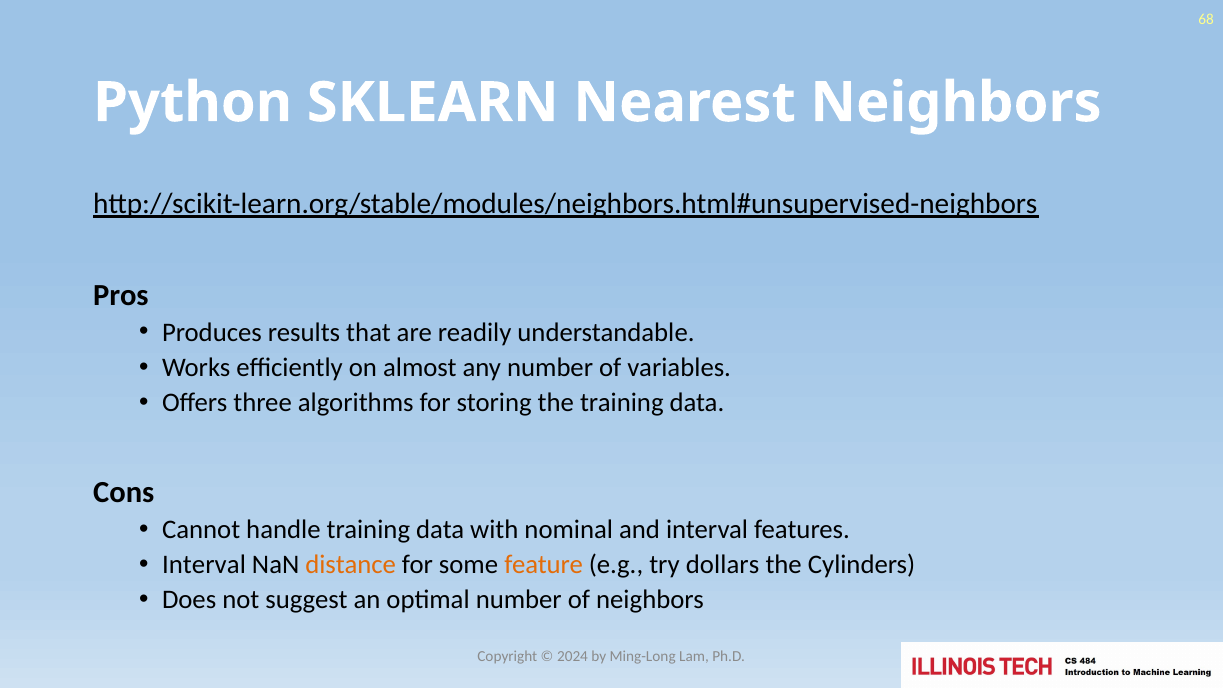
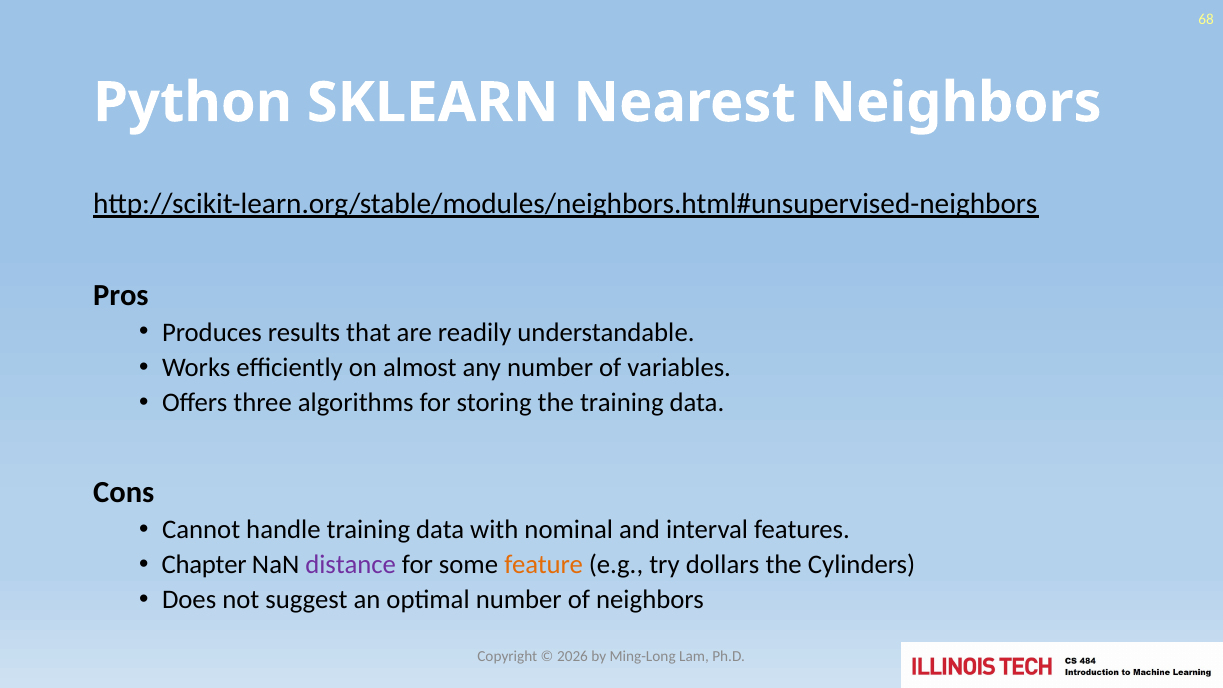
Interval: Interval -> Chapter (204, 565)
distance colour: orange -> purple (351, 565)
2024: 2024 -> 2026 (573, 657)
